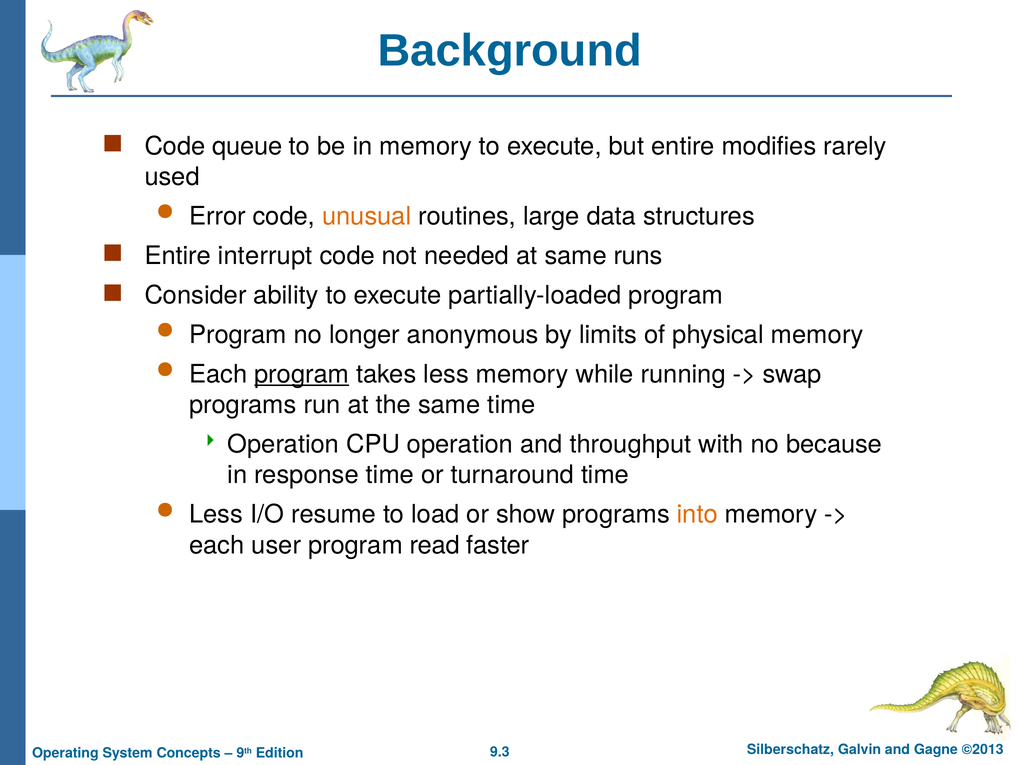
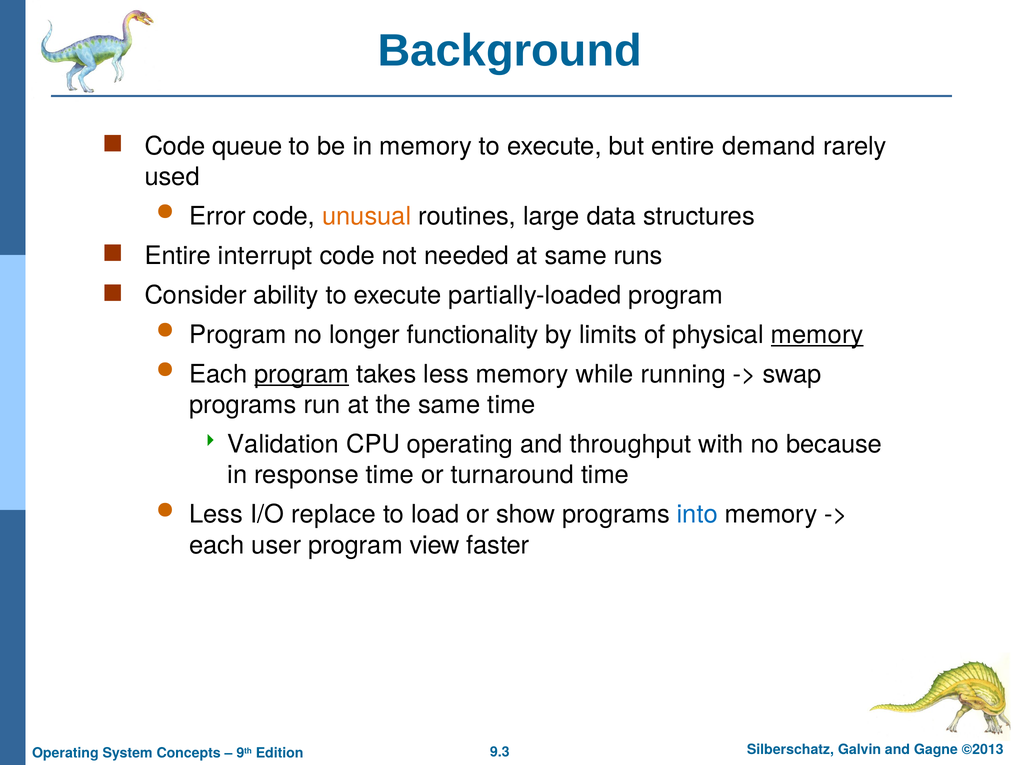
modifies: modifies -> demand (769, 146)
anonymous: anonymous -> functionality (473, 335)
memory underline: none -> present (817, 335)
Operation: Operation -> Validation (283, 444)
CPU operation: operation -> operating (460, 444)
resume: resume -> replace (334, 515)
into colour: orange -> blue (697, 515)
read: read -> view (435, 545)
